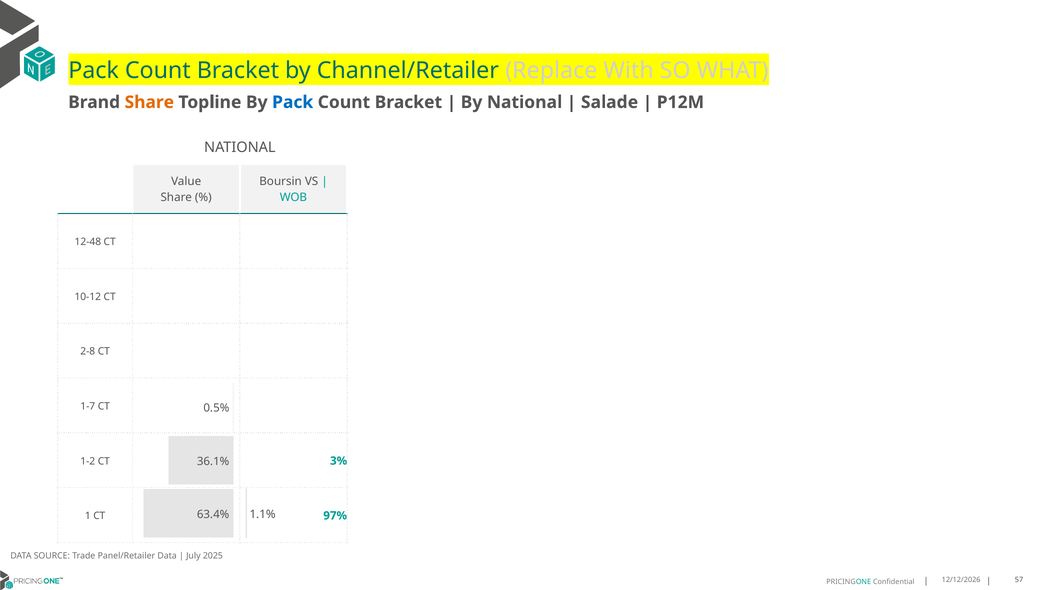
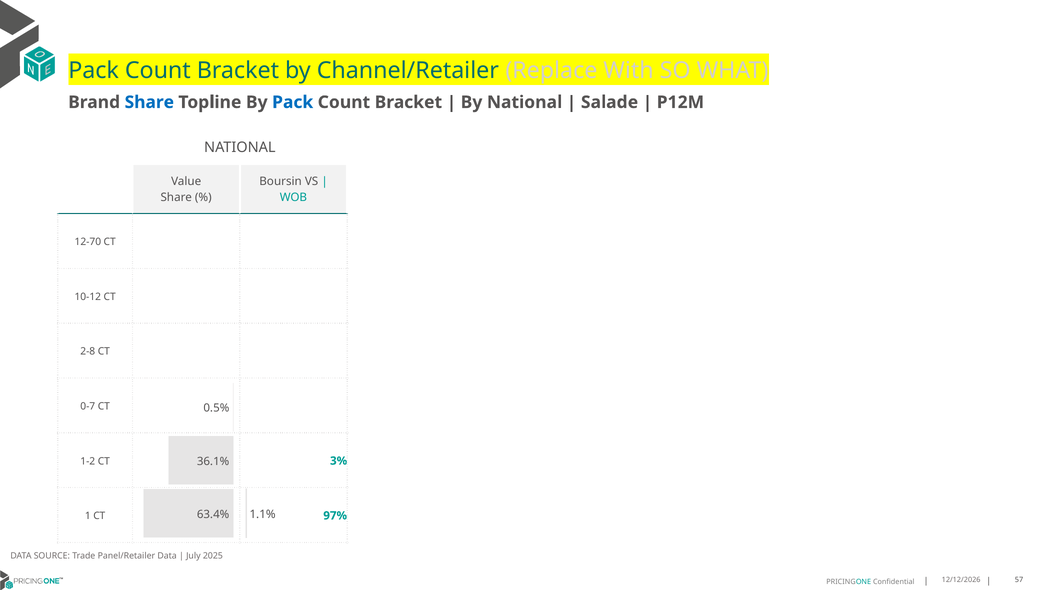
Share colour: orange -> blue (149, 102)
12-48: 12-48 -> 12-70 (88, 242)
1-7: 1-7 -> 0-7 (88, 406)
